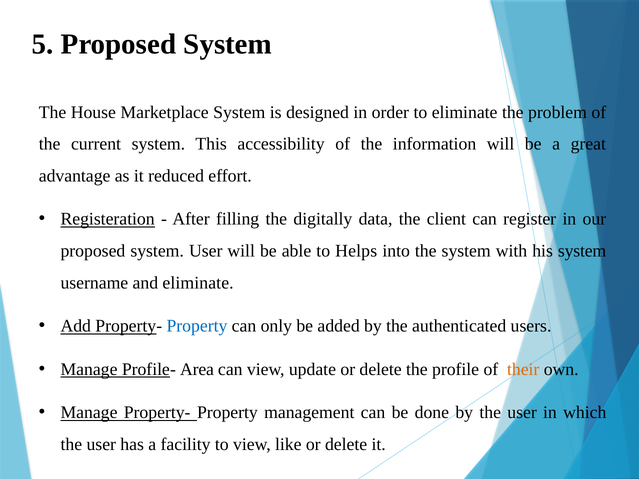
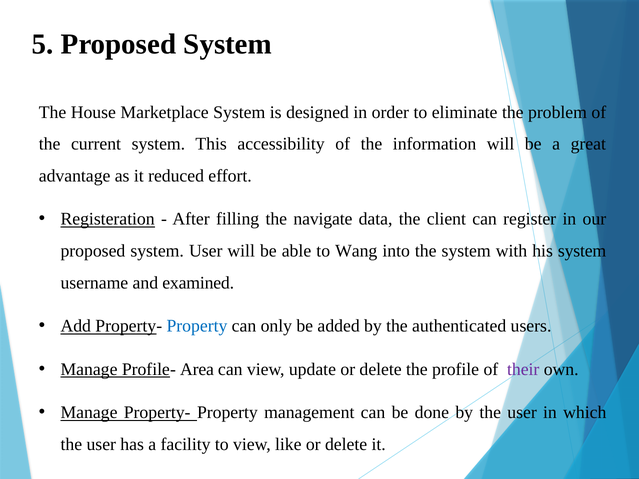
digitally: digitally -> navigate (323, 219)
Helps: Helps -> Wang (356, 251)
and eliminate: eliminate -> examined (198, 283)
their colour: orange -> purple (523, 369)
